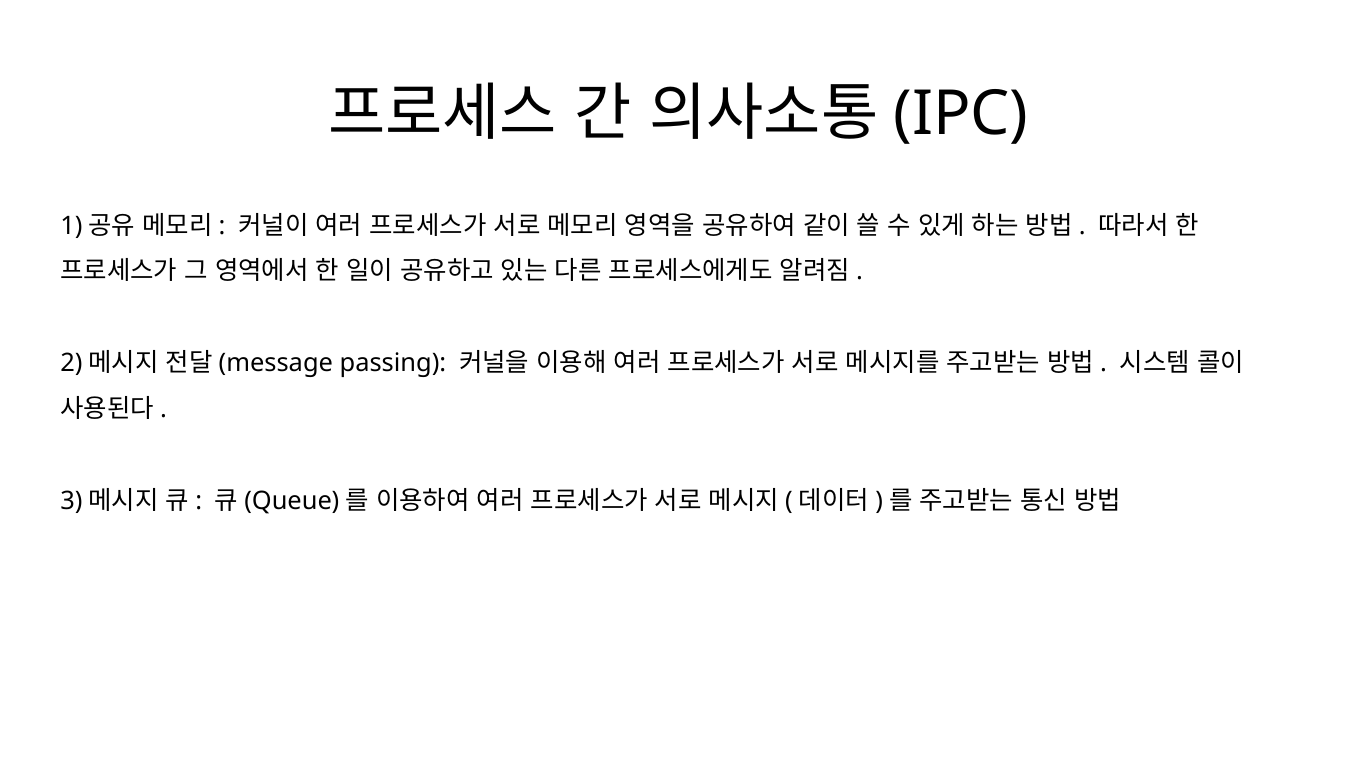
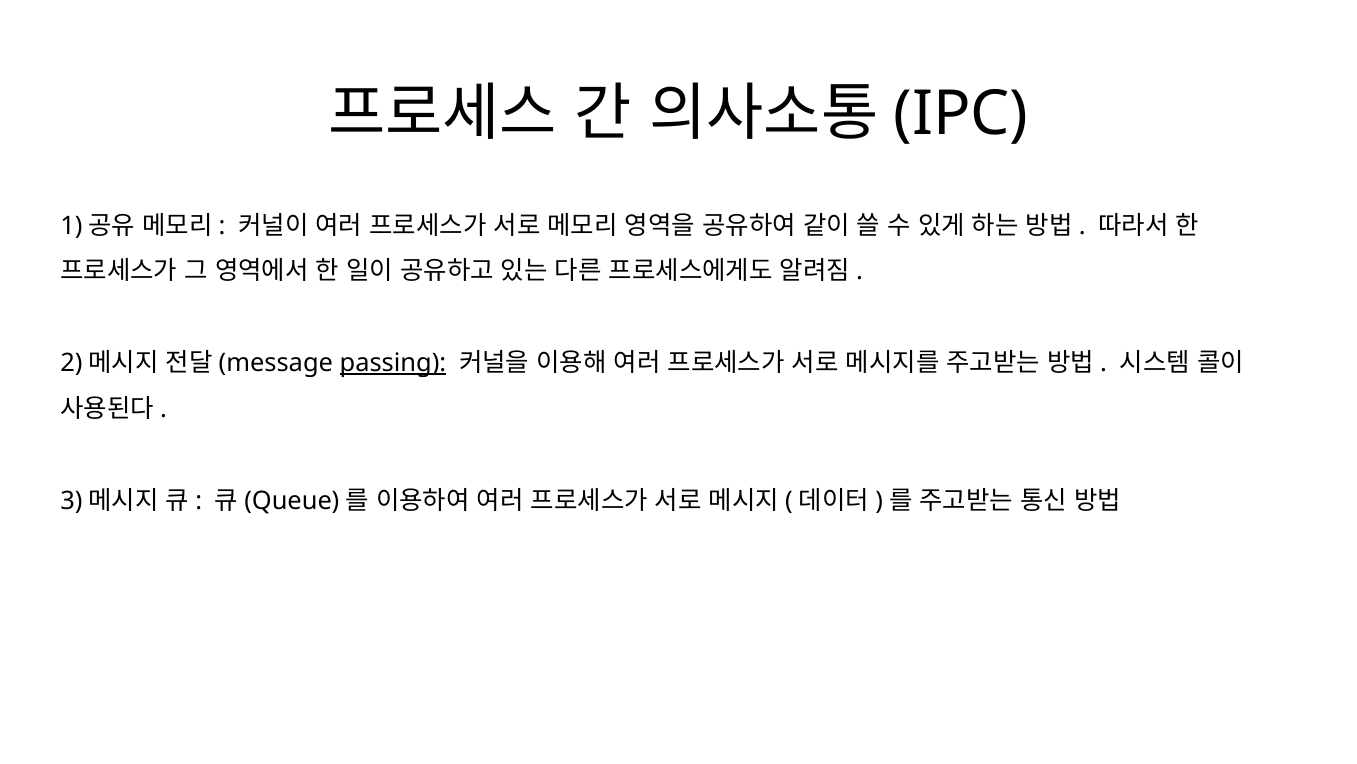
passing underline: none -> present (393, 363)
